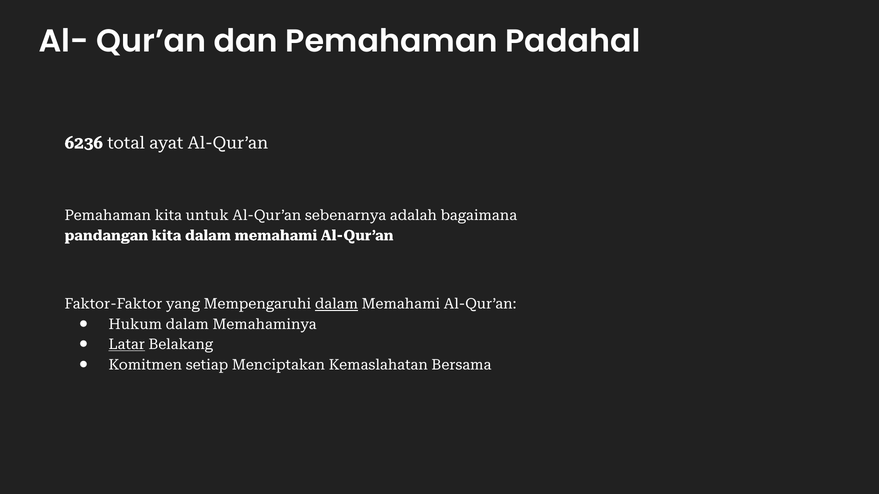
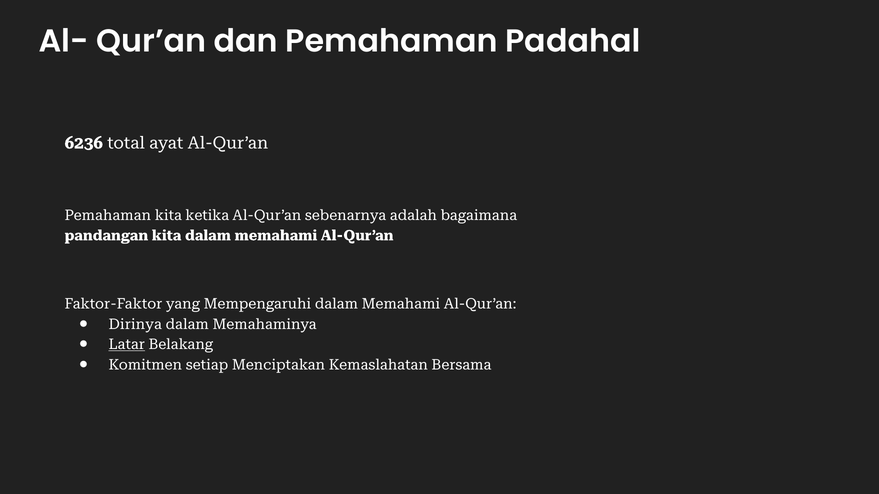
untuk: untuk -> ketika (207, 215)
dalam underline: present -> none (336, 304)
Hukum: Hukum -> Dirinya (135, 325)
